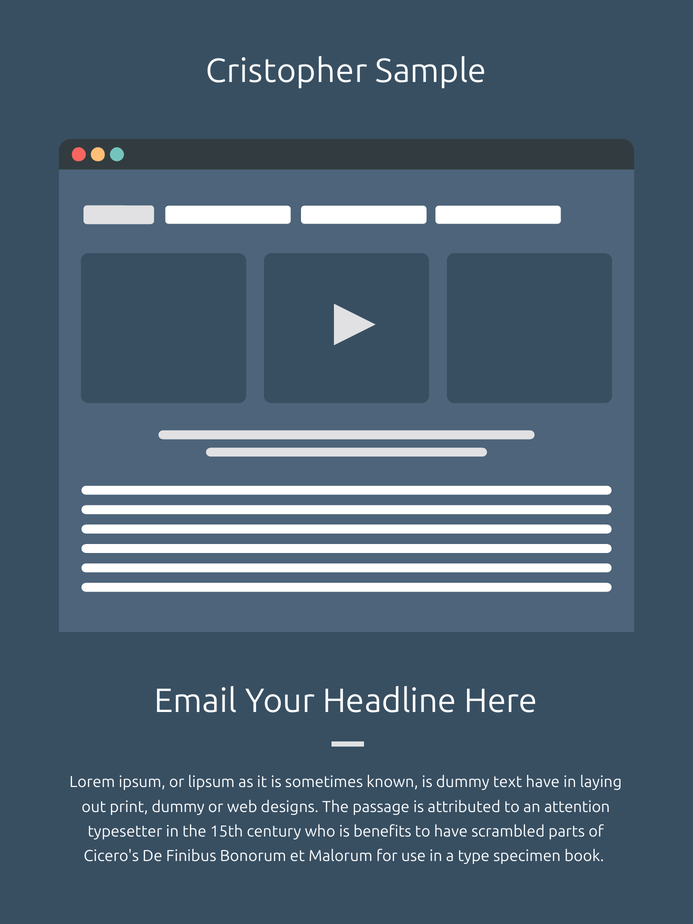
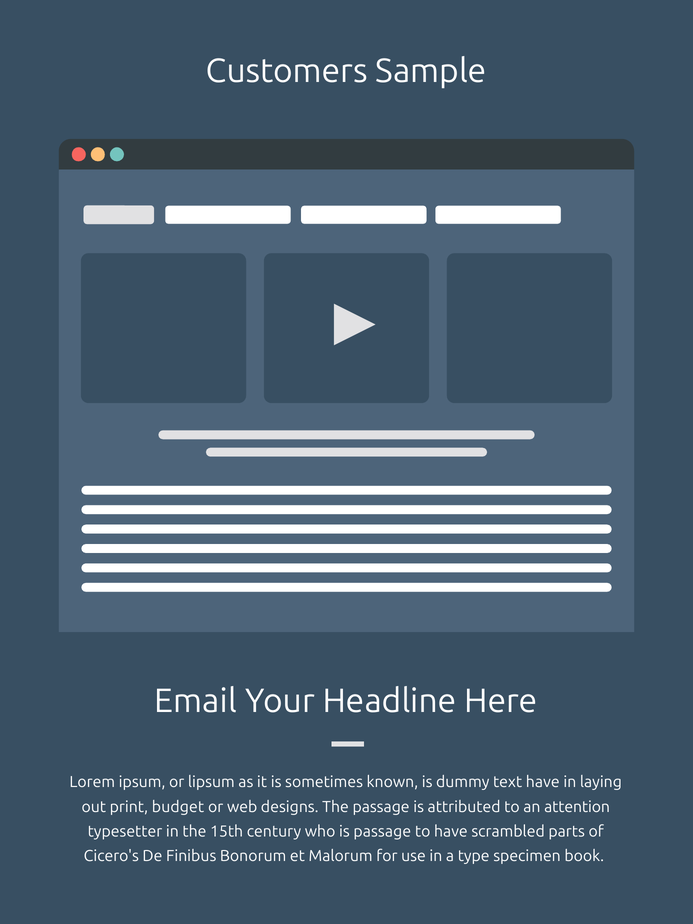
Cristopher: Cristopher -> Customers (287, 71)
print dummy: dummy -> budget (178, 807)
is benefits: benefits -> passage (382, 832)
